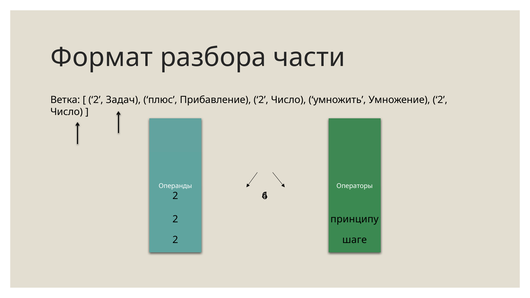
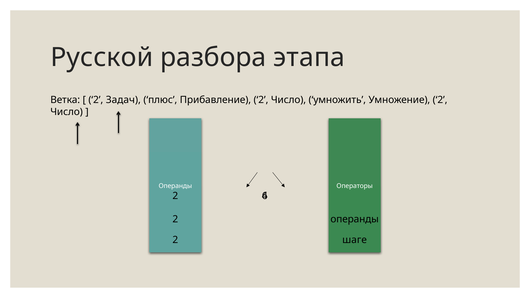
Формат: Формат -> Русской (102, 58)
части: части -> этапа (309, 58)
2 принципу: принципу -> операнды (355, 219)
